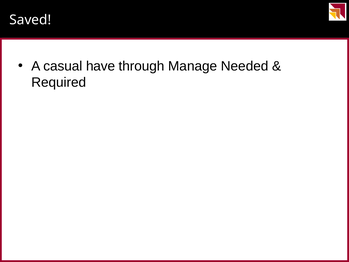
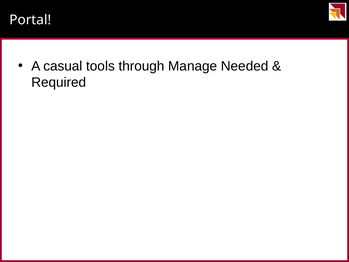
Saved: Saved -> Portal (30, 20)
have: have -> tools (101, 66)
